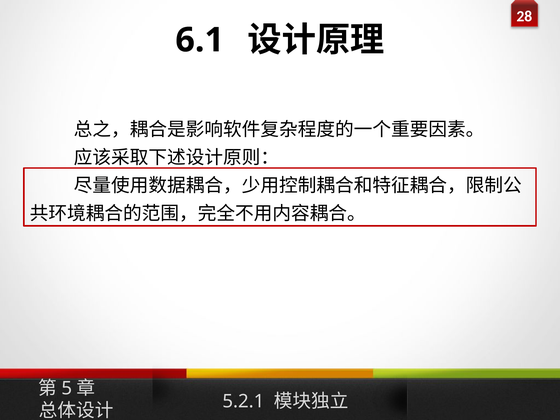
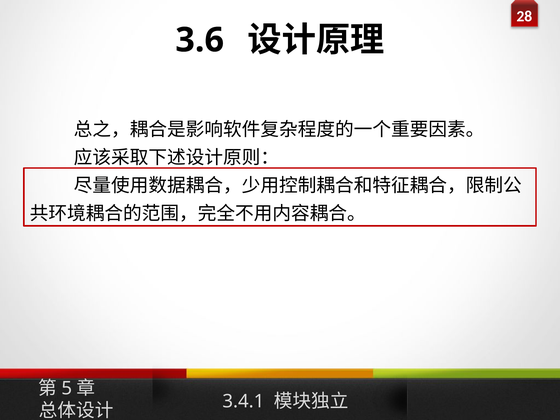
6.1: 6.1 -> 3.6 (200, 40)
5.2.1: 5.2.1 -> 3.4.1 (244, 401)
